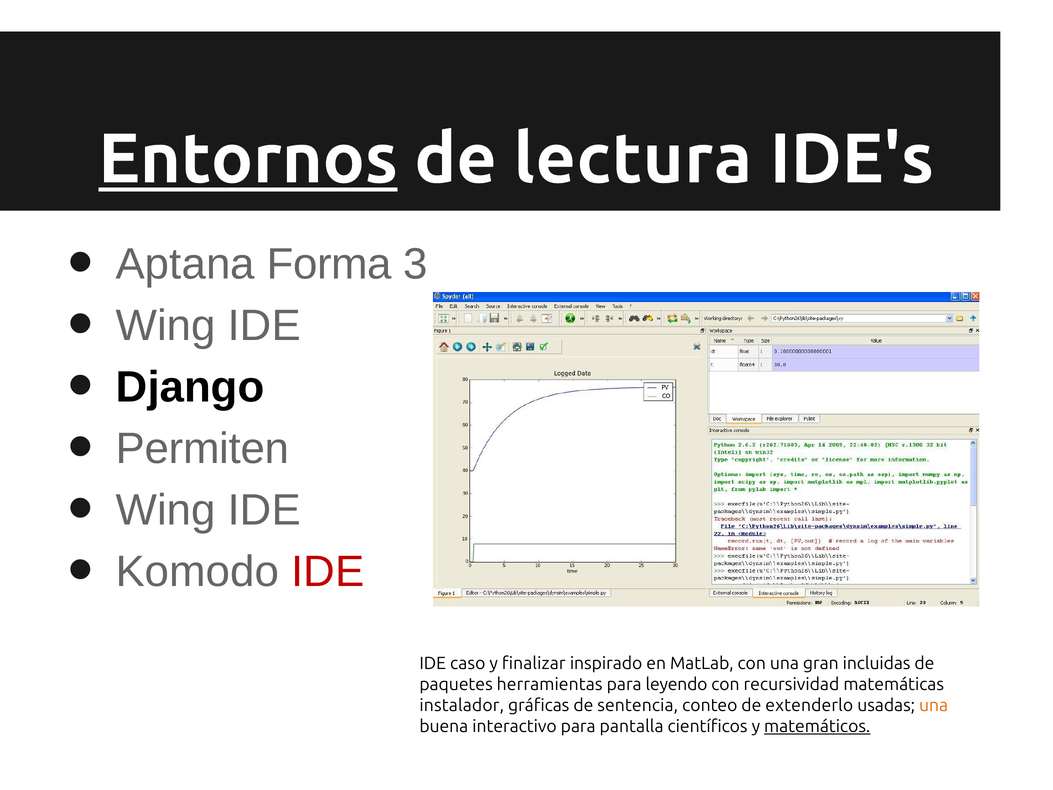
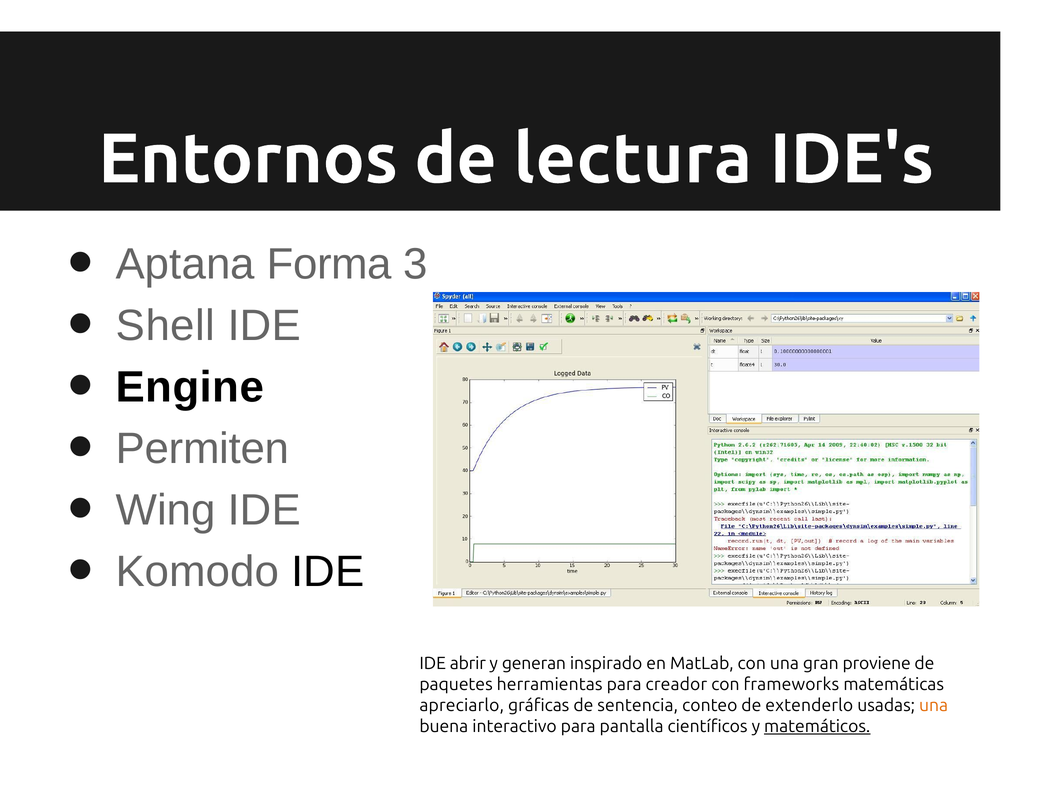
Entornos underline: present -> none (248, 159)
Wing: Wing -> Shell (165, 326)
Django: Django -> Engine (190, 387)
IDE colour: red -> black (328, 571)
caso: caso -> abrir (468, 663)
finalizar: finalizar -> generan (534, 663)
incluidas: incluidas -> proviene (877, 663)
leyendo: leyendo -> creador (676, 684)
recursividad: recursividad -> frameworks (791, 684)
instalador: instalador -> apreciarlo (462, 705)
